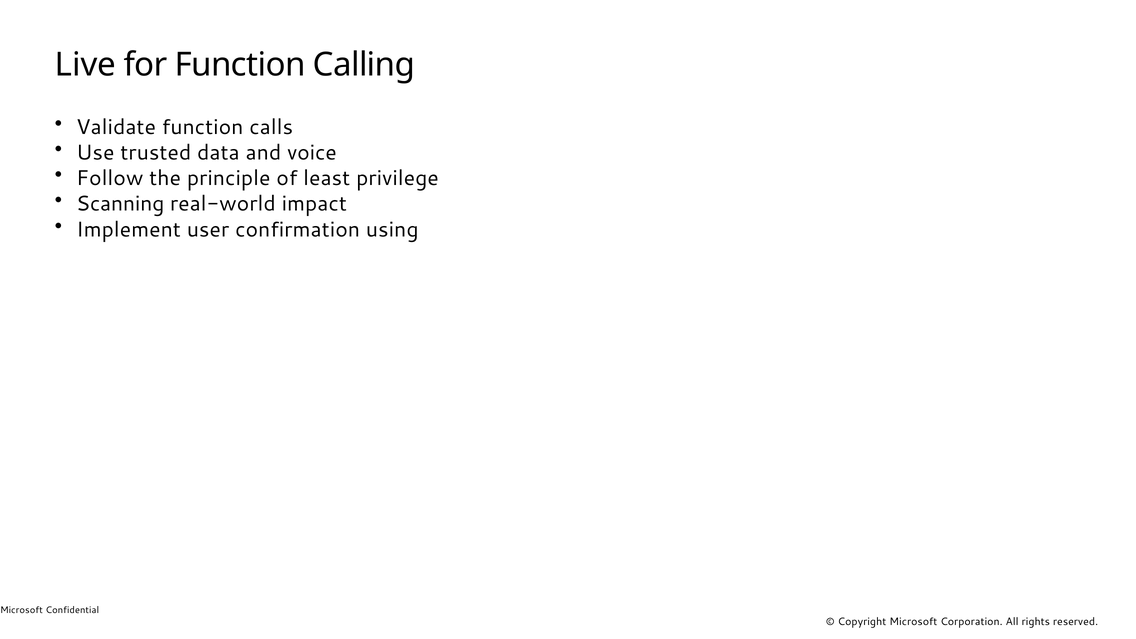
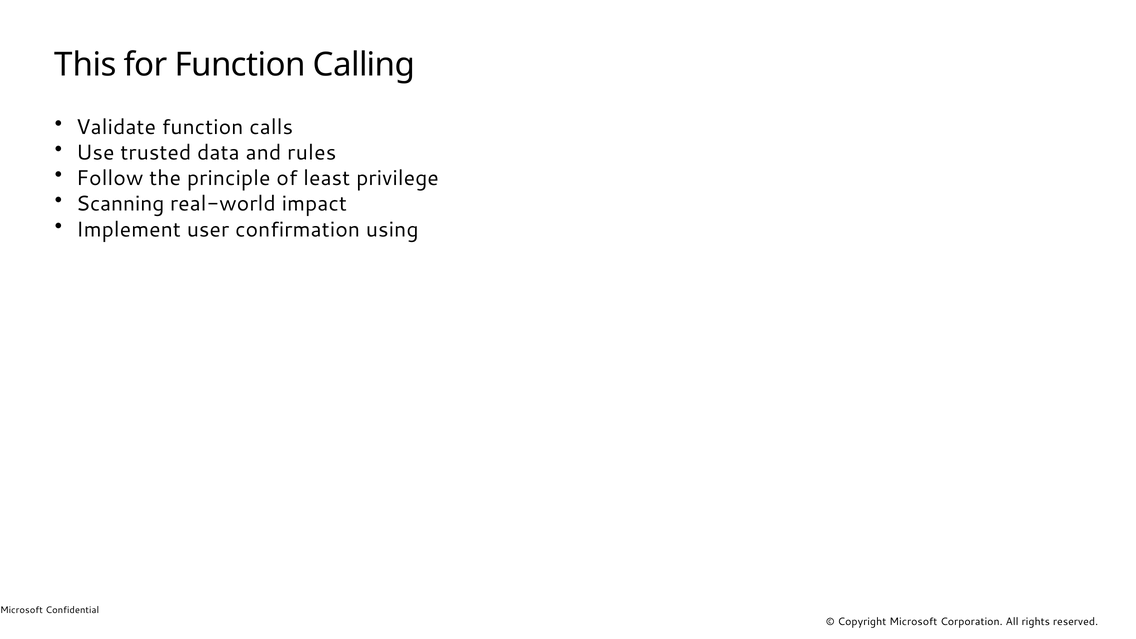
Live: Live -> This (86, 65)
voice: voice -> rules (312, 153)
